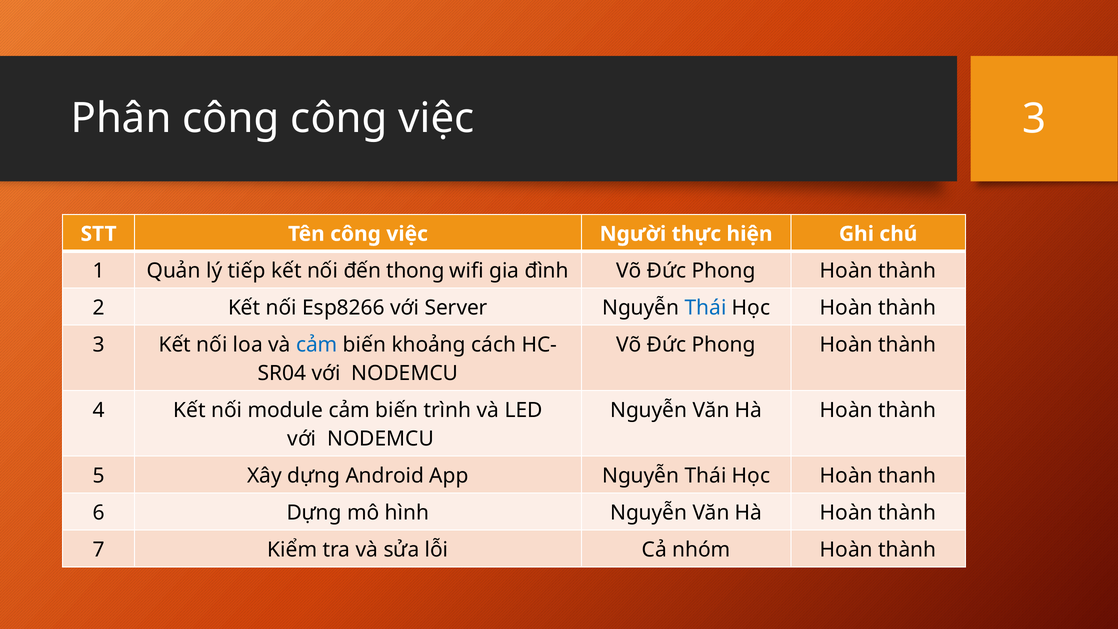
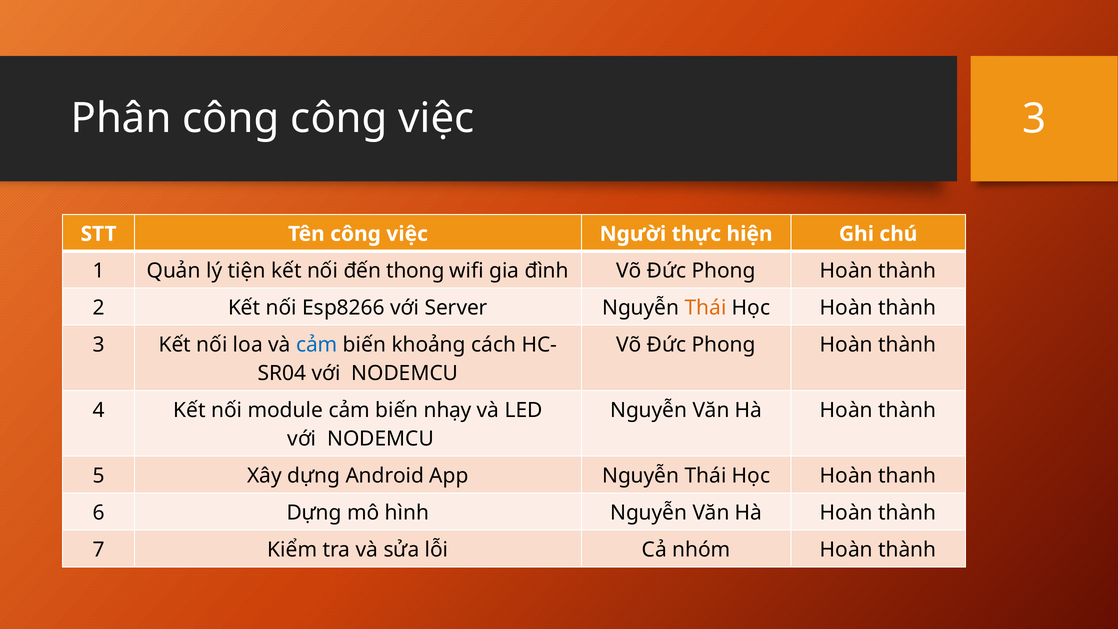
tiếp: tiếp -> tiện (247, 271)
Thái colour: blue -> orange (706, 308)
trình: trình -> nhạy (448, 410)
